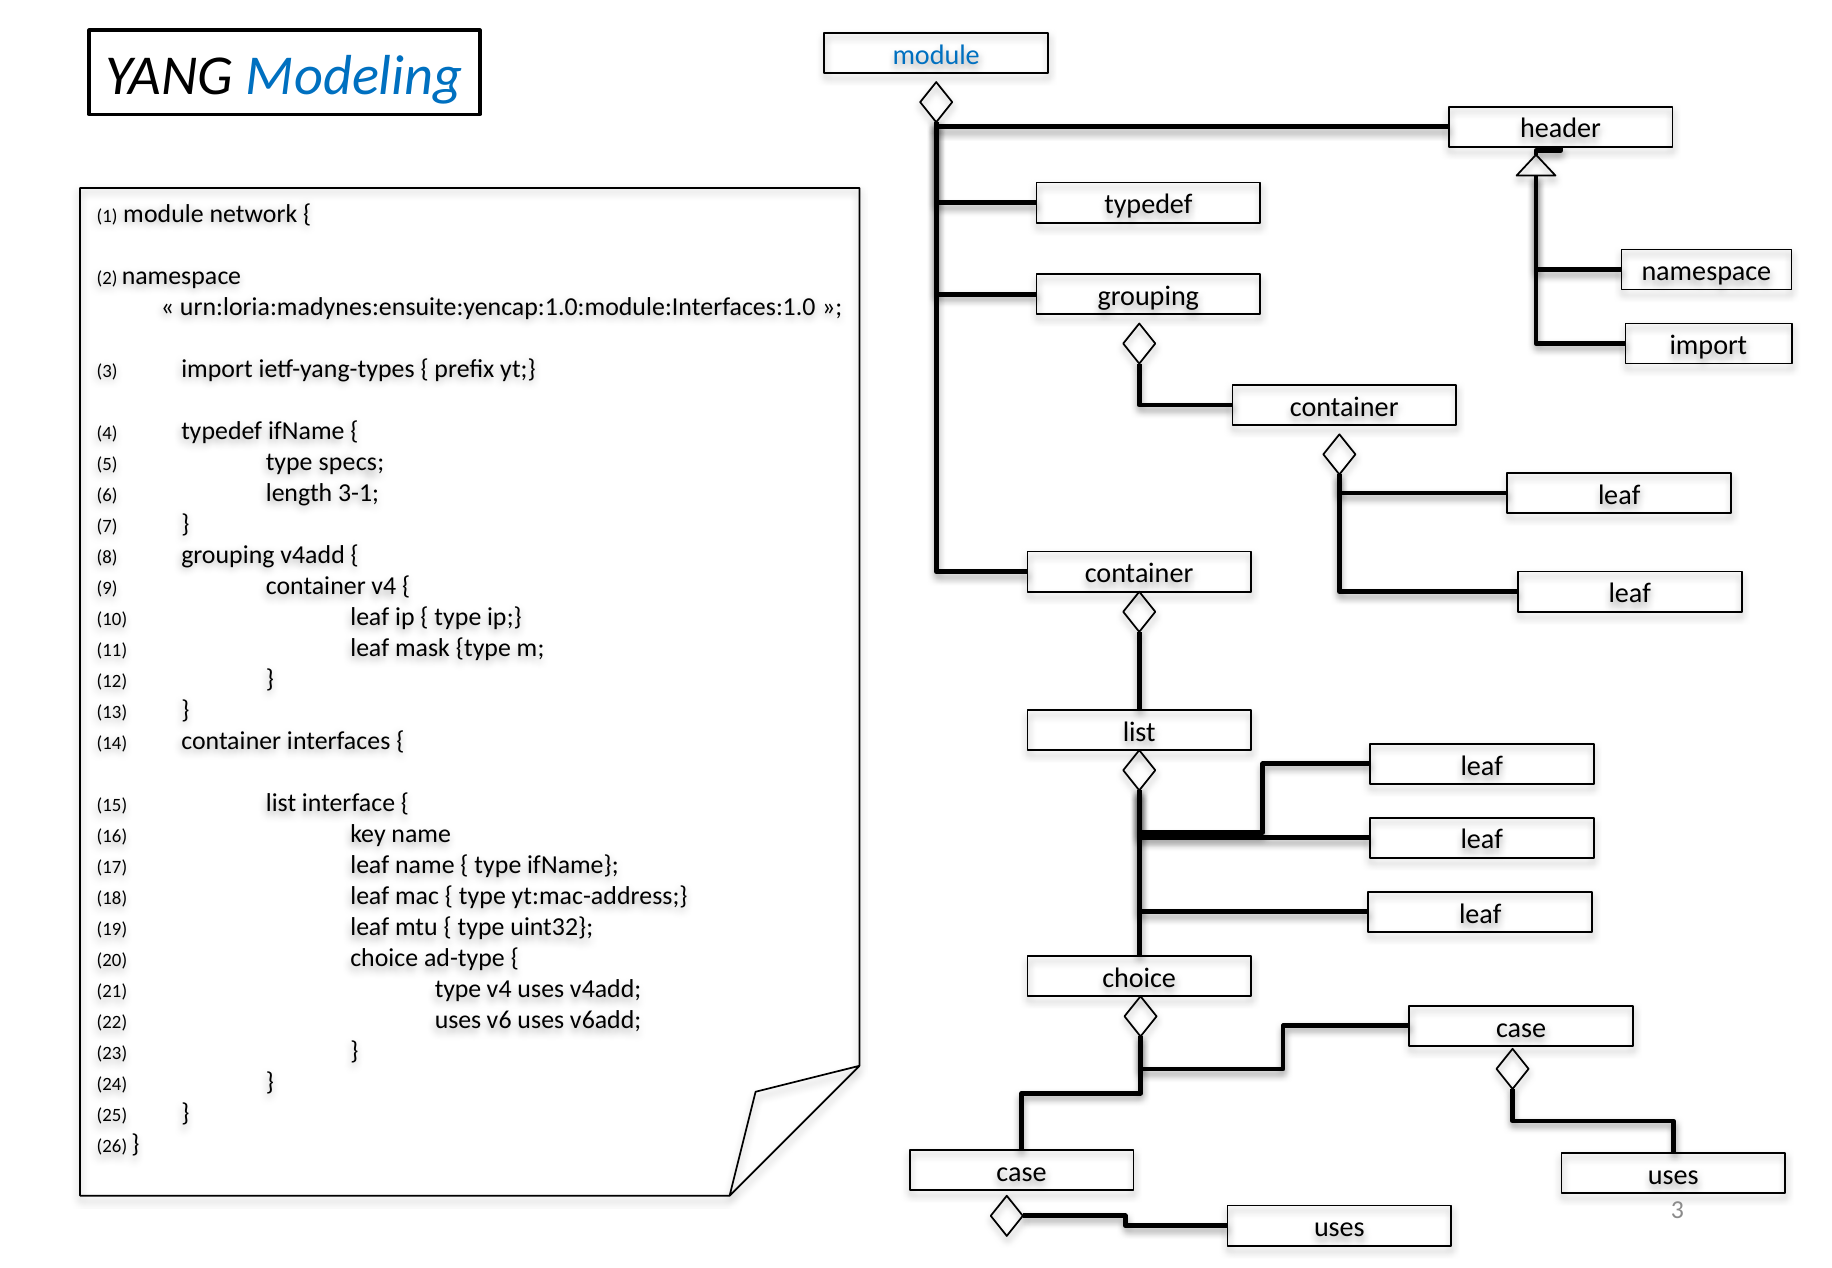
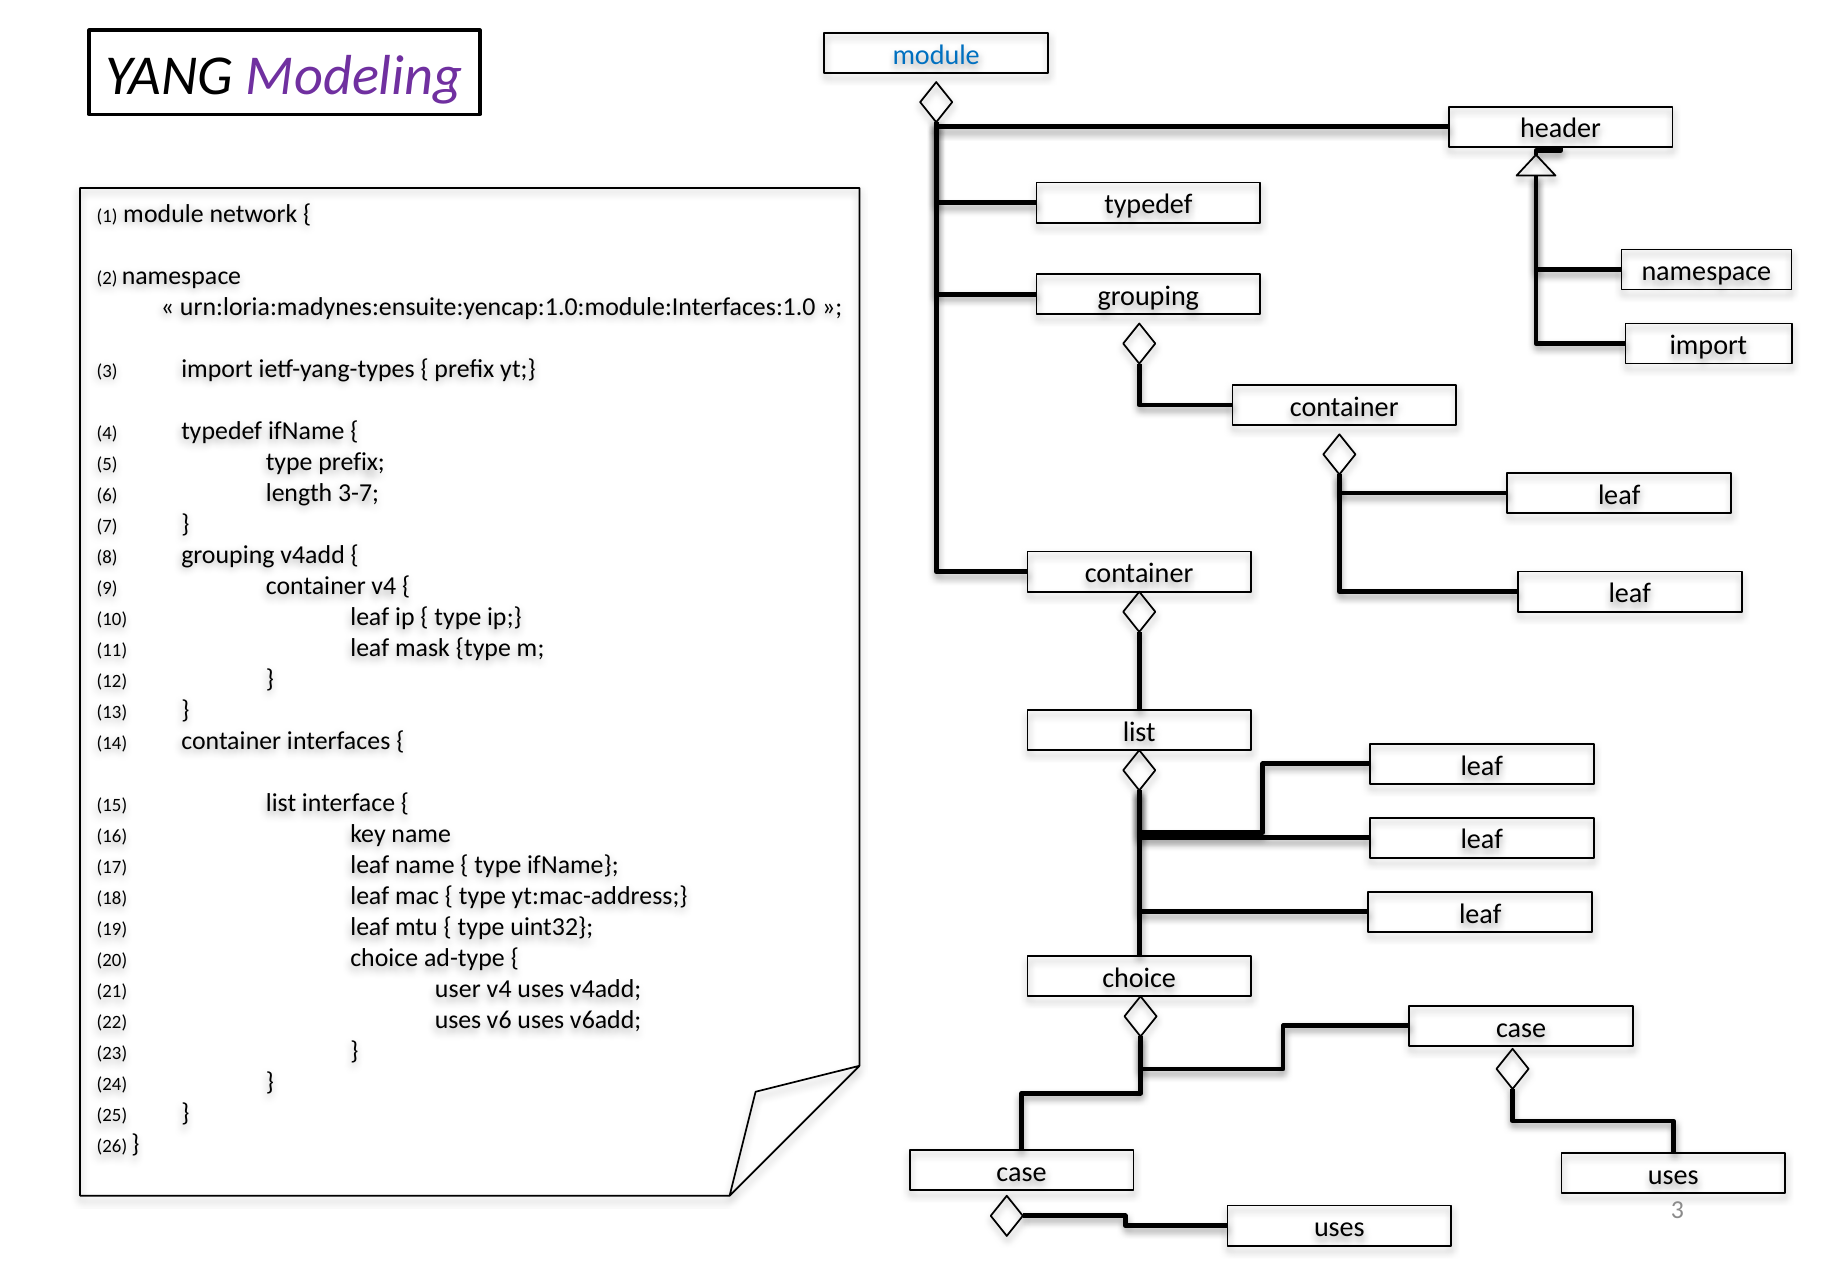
Modeling colour: blue -> purple (354, 76)
type specs: specs -> prefix (352, 462)
3-1: 3-1 -> 3-7 (359, 493)
21 type: type -> user (458, 989)
